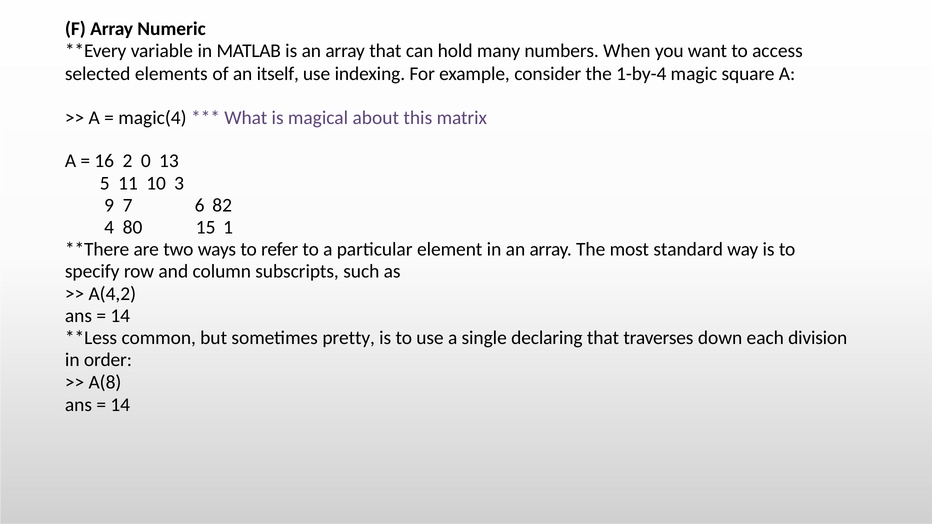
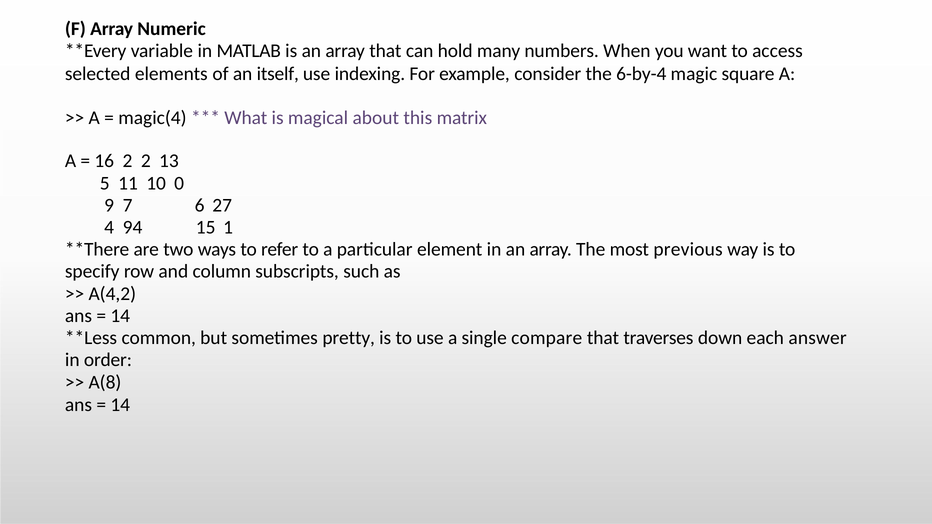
1-by-4: 1-by-4 -> 6-by-4 (641, 74)
2 0: 0 -> 2 (146, 161)
3: 3 -> 0 (179, 183)
82: 82 -> 27 (222, 205)
80: 80 -> 94 (133, 227)
standard: standard -> previous (688, 250)
declaring: declaring -> compare (547, 338)
division: division -> answer (818, 338)
